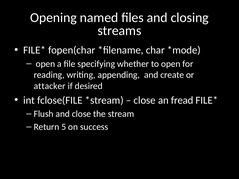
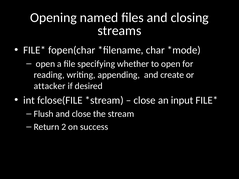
fread: fread -> input (182, 100)
5: 5 -> 2 (64, 127)
